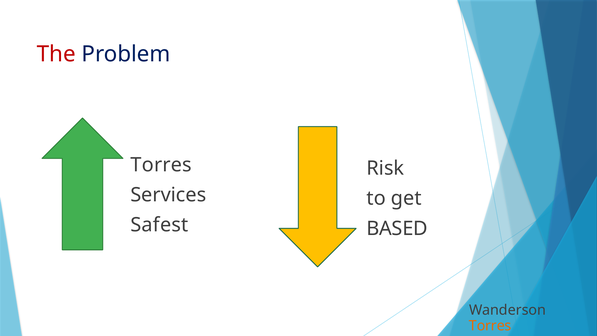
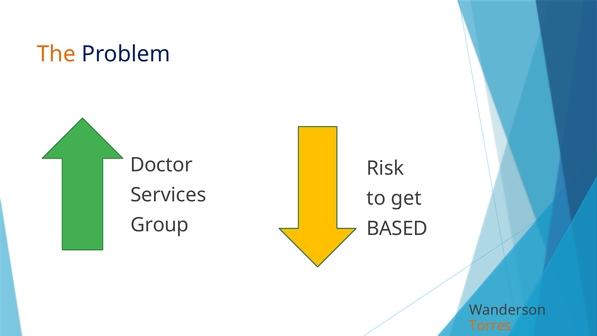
The colour: red -> orange (56, 54)
Torres: Torres -> Doctor (161, 165)
Safest: Safest -> Group (160, 225)
